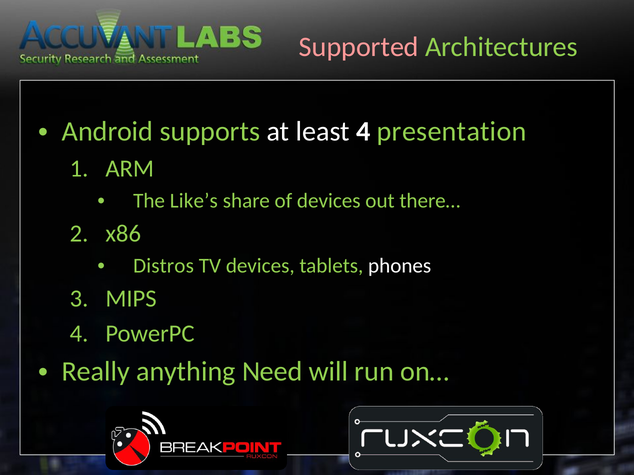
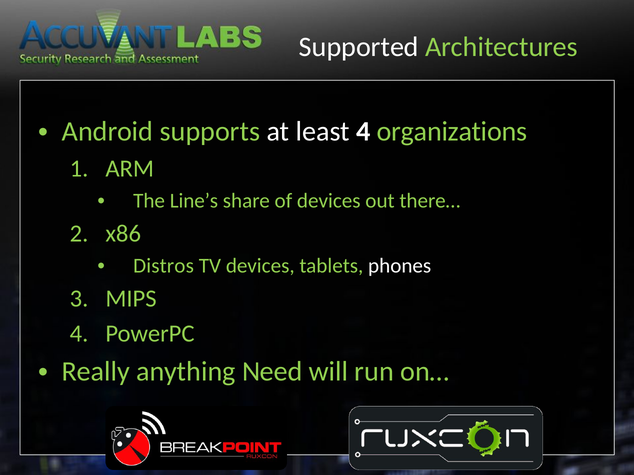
Supported colour: pink -> white (359, 47)
presentation: presentation -> organizations (452, 132)
Like’s: Like’s -> Line’s (194, 201)
